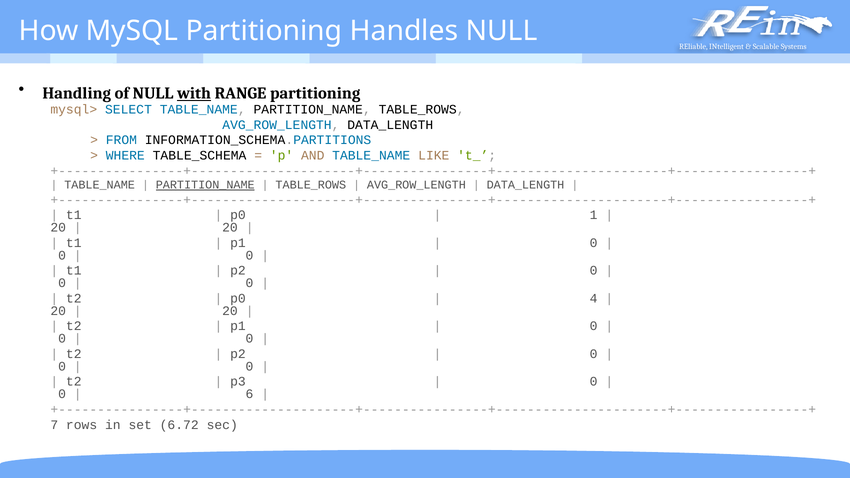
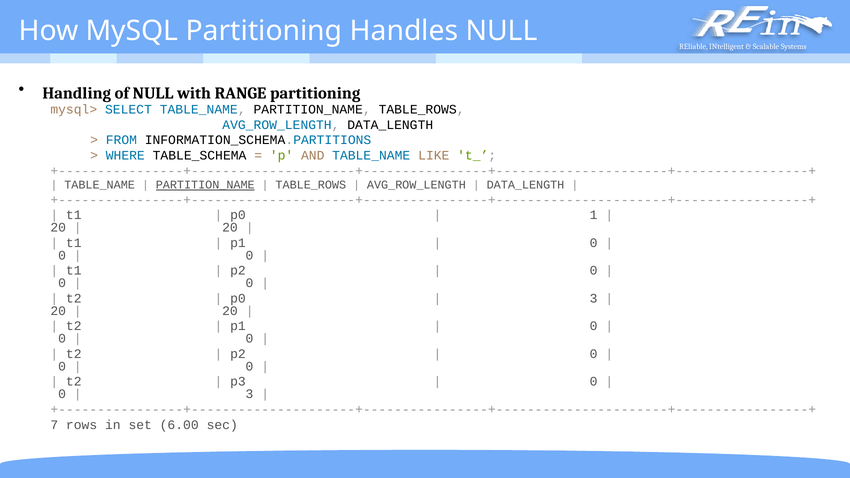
with underline: present -> none (194, 93)
4: 4 -> 3 (594, 299)
6: 6 -> 3 (250, 394)
6.72: 6.72 -> 6.00 (179, 425)
